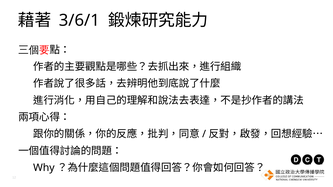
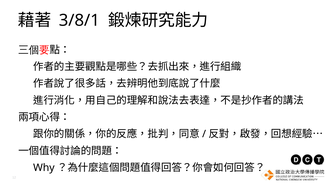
3/6/1: 3/6/1 -> 3/8/1 (79, 20)
